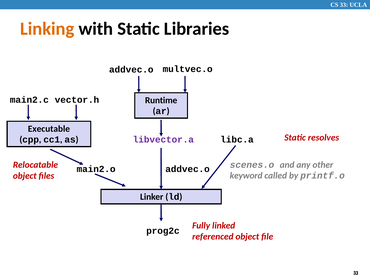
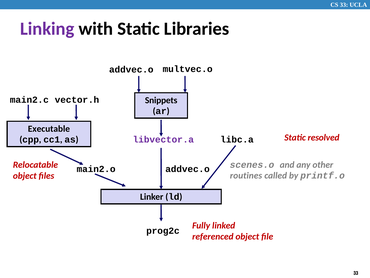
Linking colour: orange -> purple (47, 29)
Runtime: Runtime -> Snippets (161, 100)
resolves: resolves -> resolved (324, 137)
keyword: keyword -> routines (246, 175)
